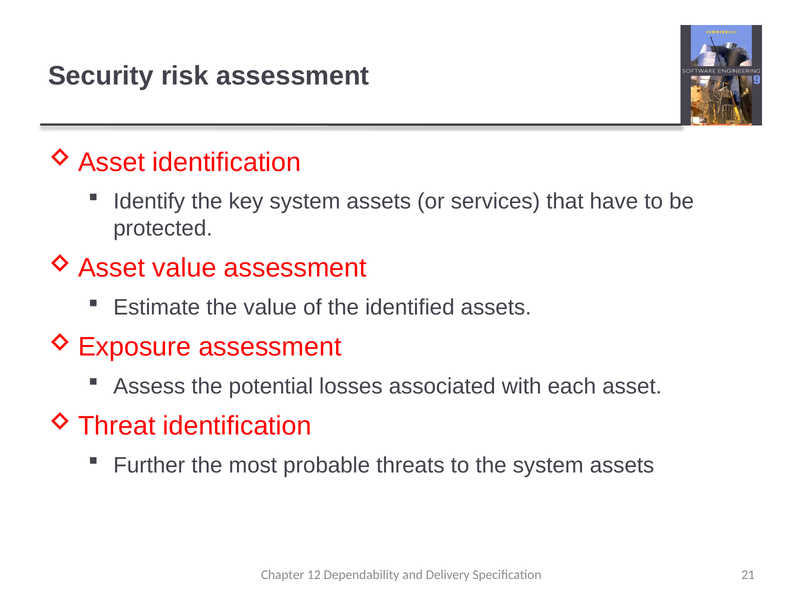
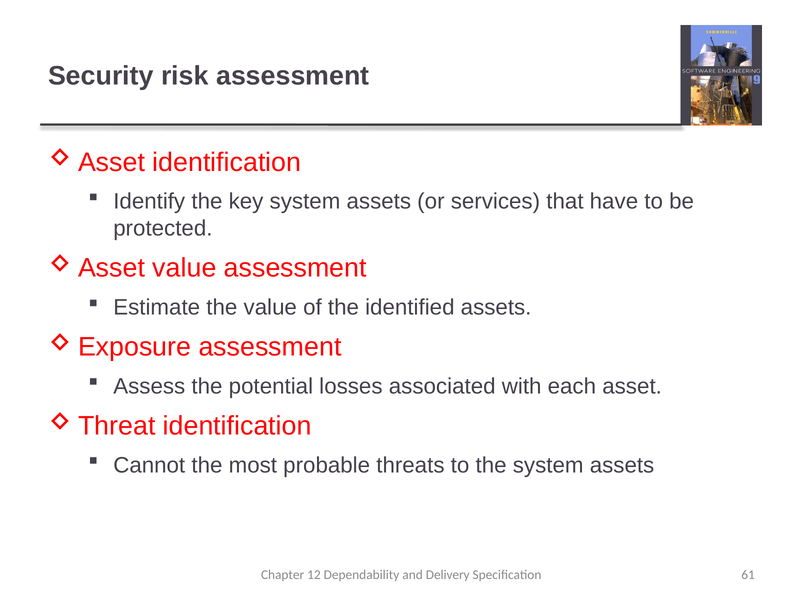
Further: Further -> Cannot (149, 465)
21: 21 -> 61 (748, 575)
